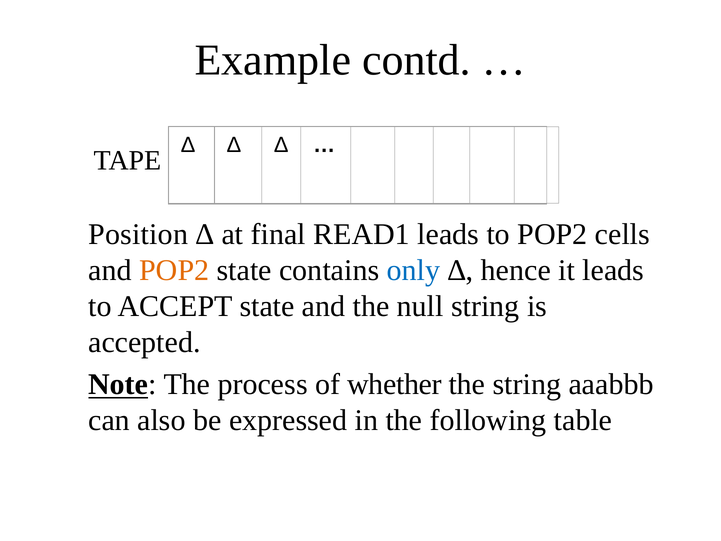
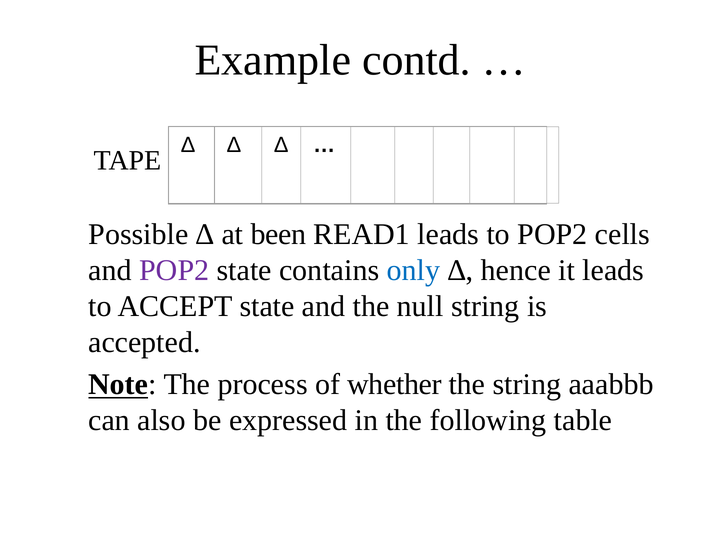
Position: Position -> Possible (138, 234)
final: final -> been (278, 234)
POP2 colour: orange -> purple (174, 270)
